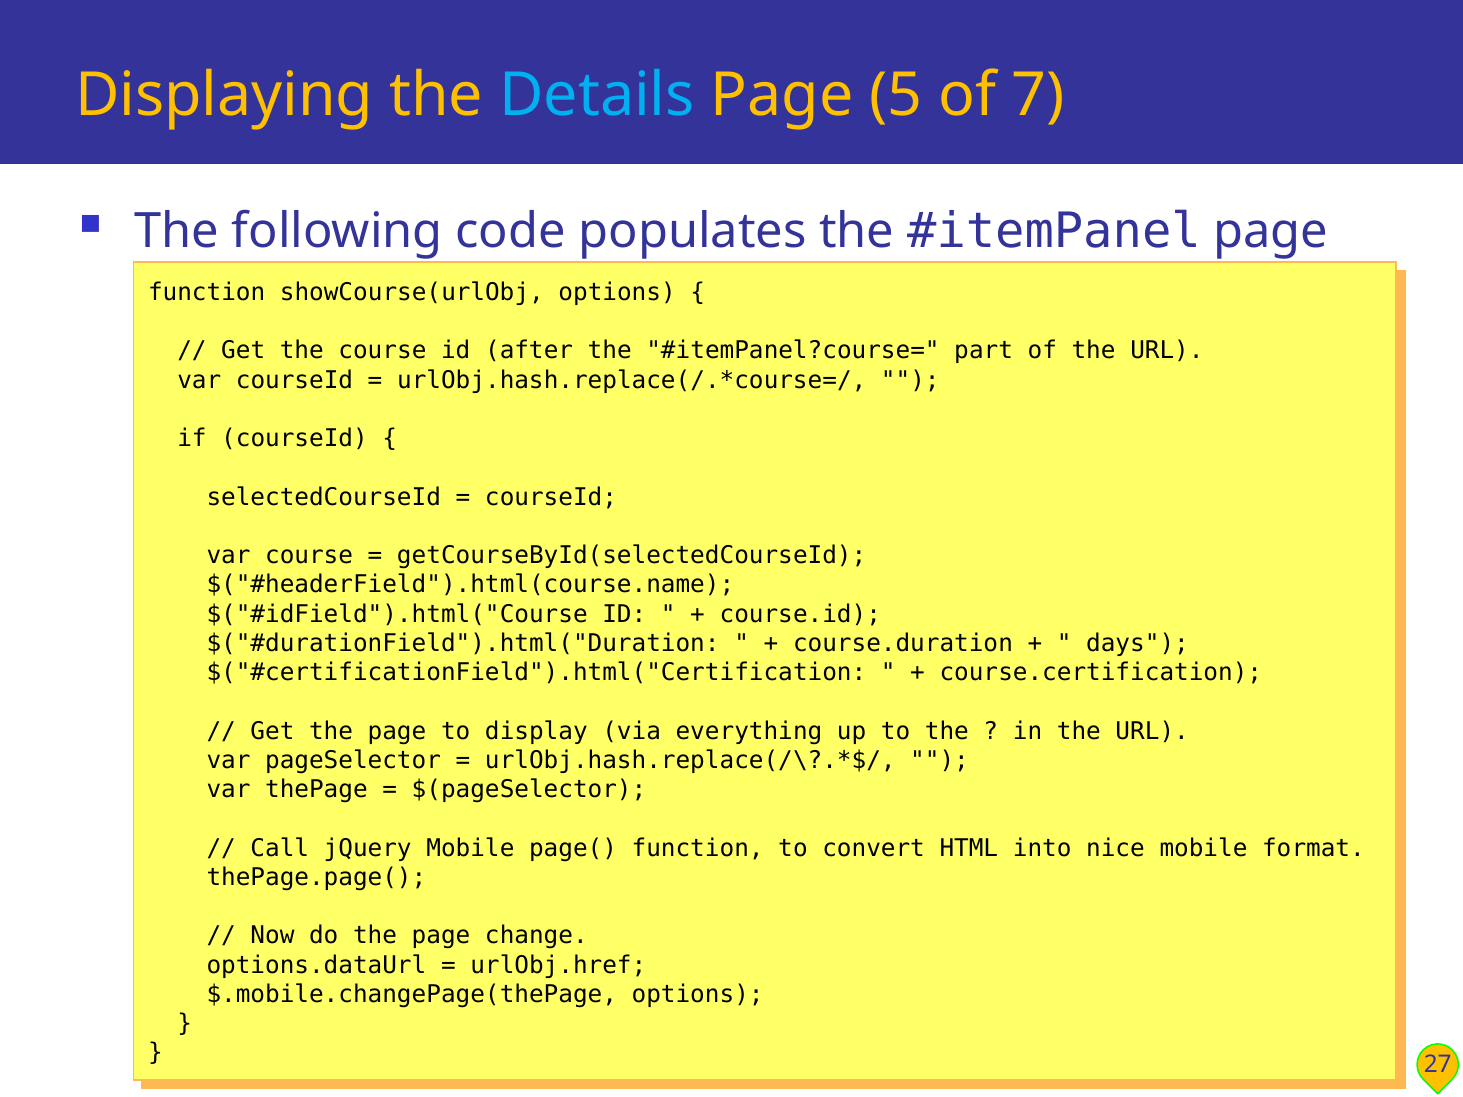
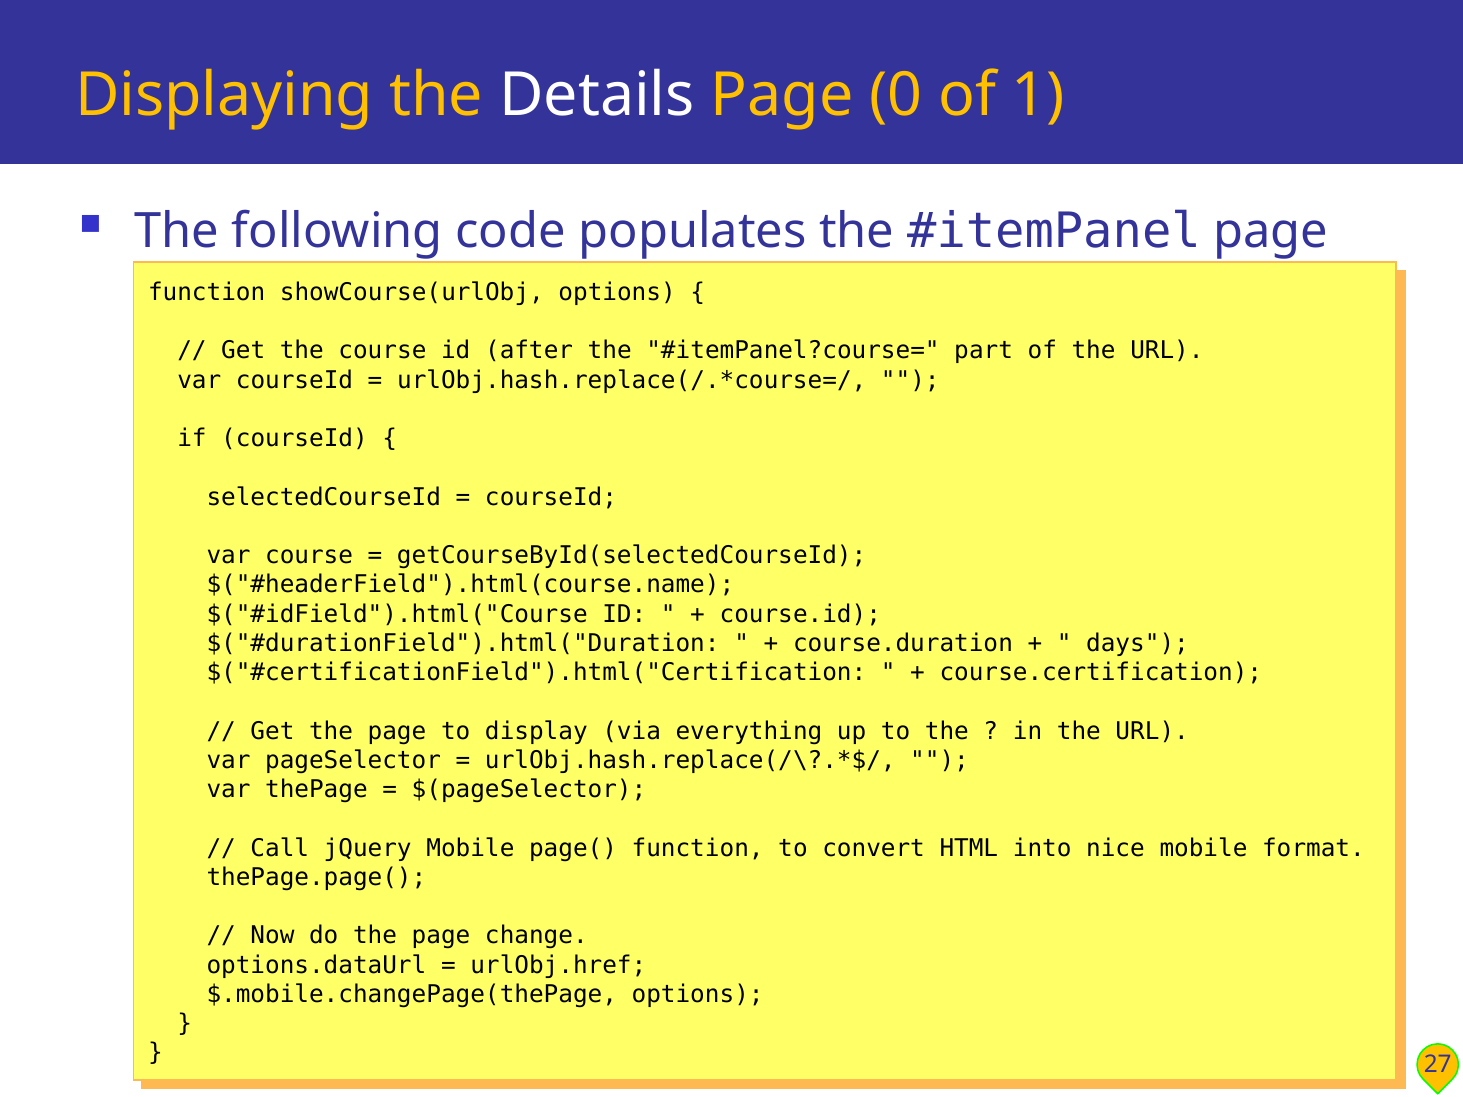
Details colour: light blue -> white (597, 95)
5: 5 -> 0 (896, 95)
7: 7 -> 1 (1038, 95)
